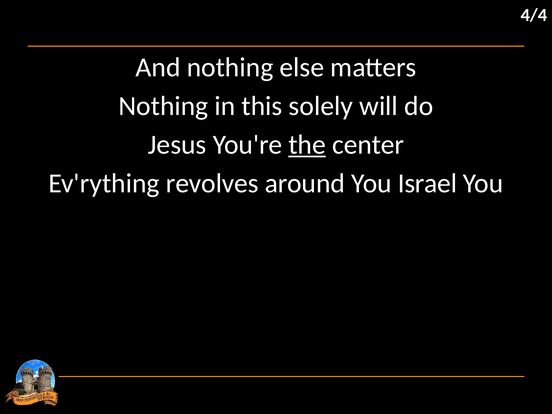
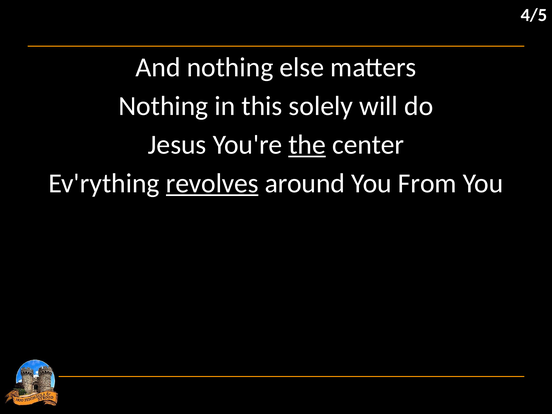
4/4: 4/4 -> 4/5 (534, 15)
revolves underline: none -> present (212, 183)
Israel: Israel -> From (427, 183)
